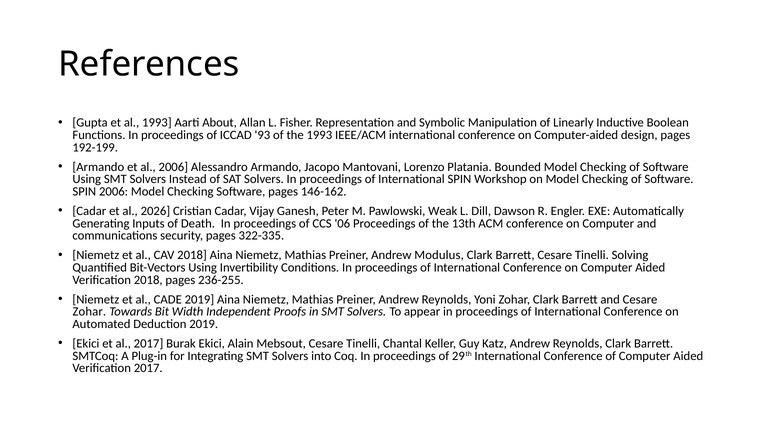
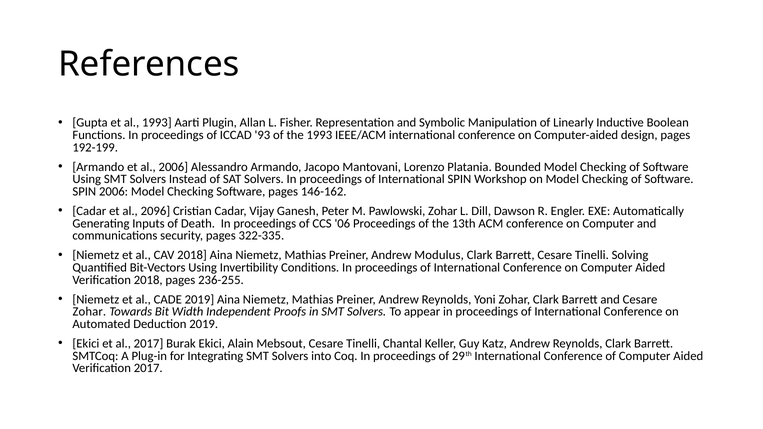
About: About -> Plugin (220, 123)
2026: 2026 -> 2096 (155, 211)
Pawlowski Weak: Weak -> Zohar (443, 211)
